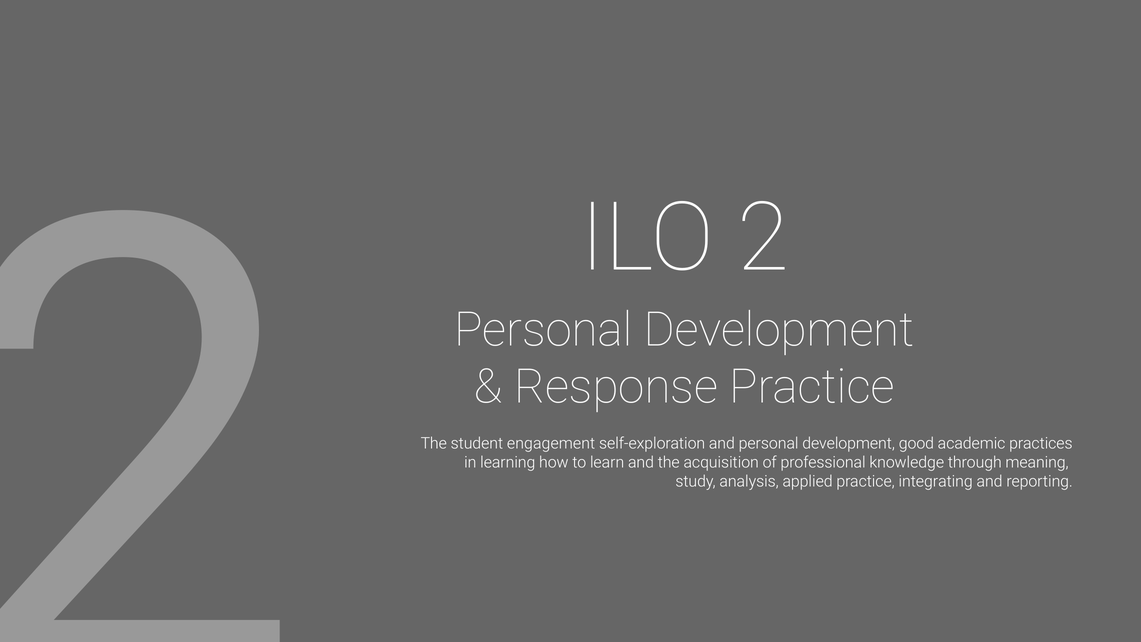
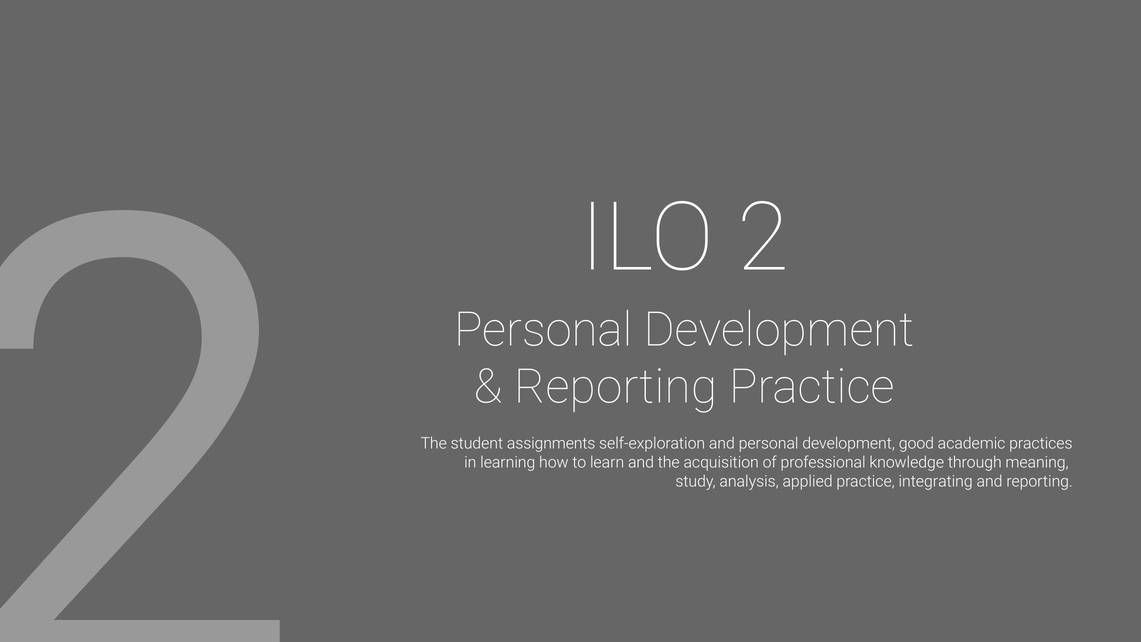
Response: Response -> Reporting (616, 387)
engagement: engagement -> assignments (551, 443)
